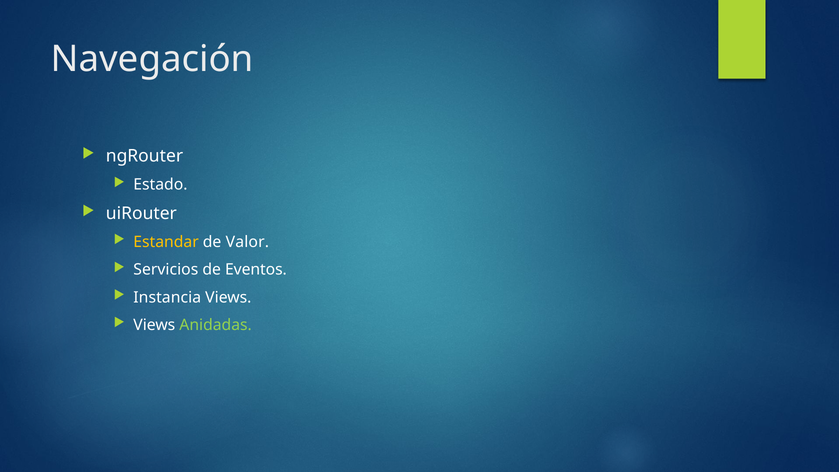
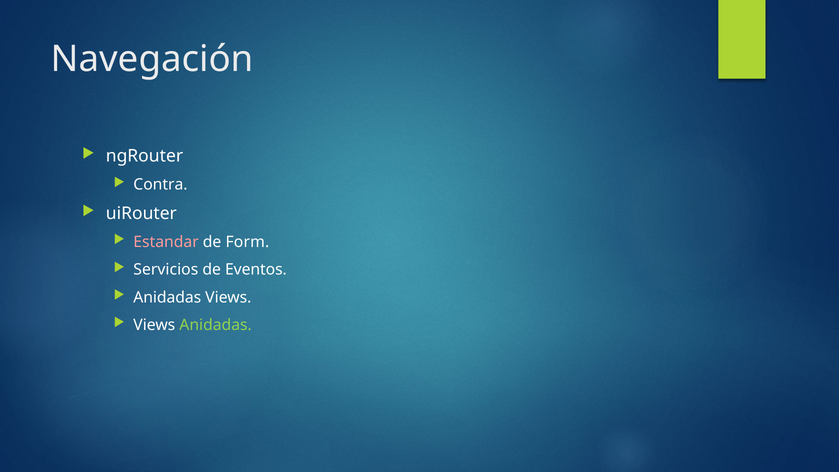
Estado: Estado -> Contra (160, 185)
Estandar colour: yellow -> pink (166, 242)
Valor: Valor -> Form (247, 242)
Instancia: Instancia -> Anidadas (167, 297)
